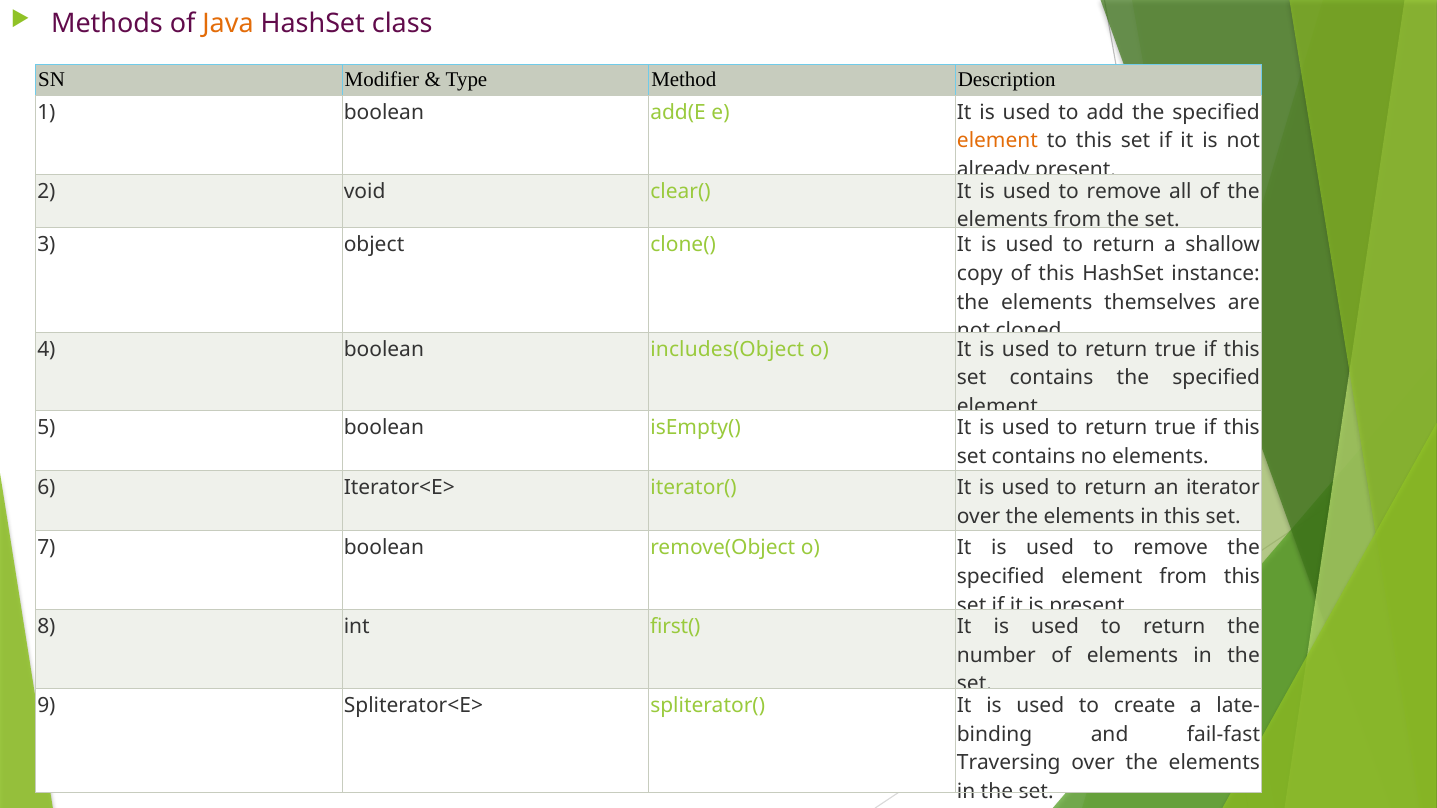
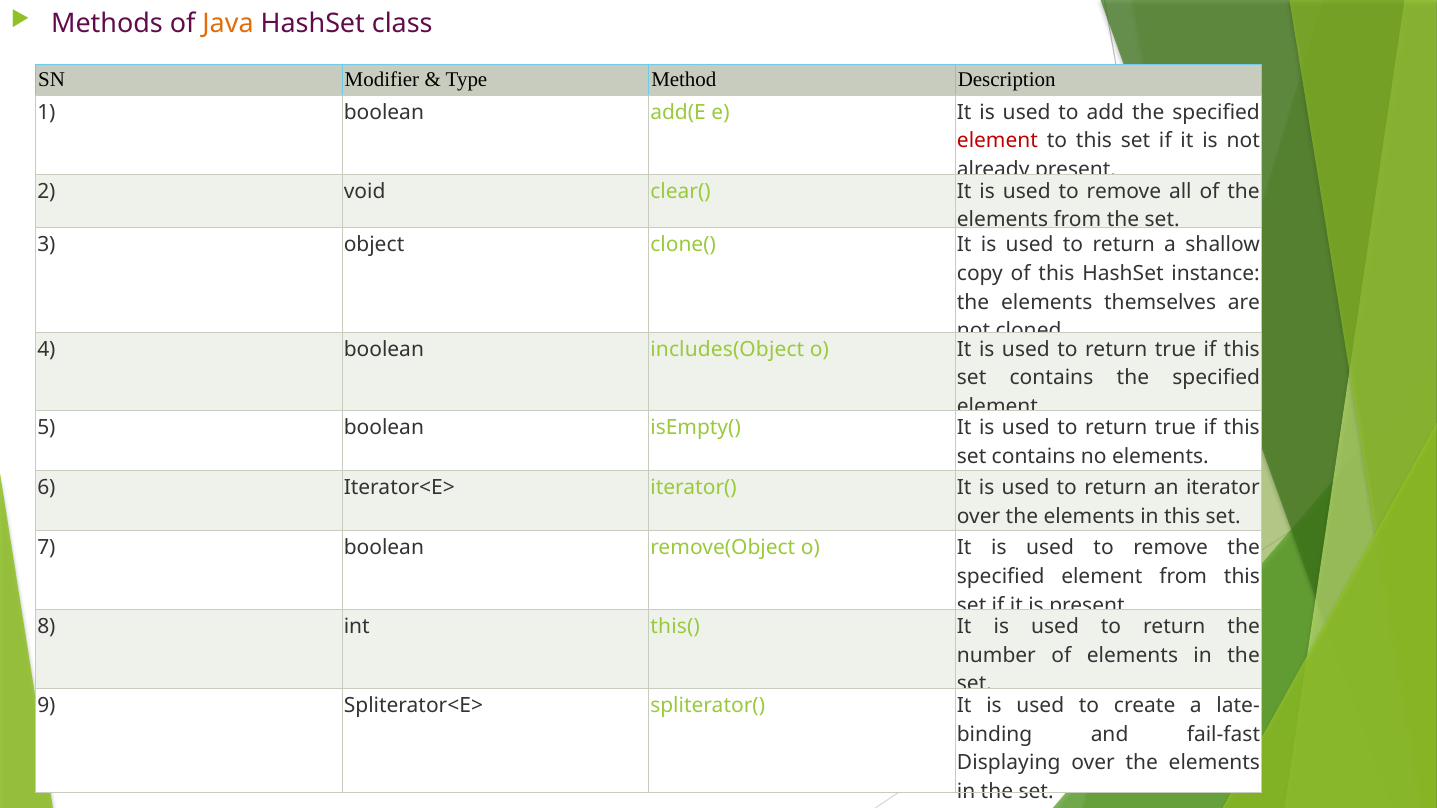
element colour: orange -> red (997, 141)
first(: first( -> this( (675, 627)
Traversing: Traversing -> Displaying (1009, 763)
